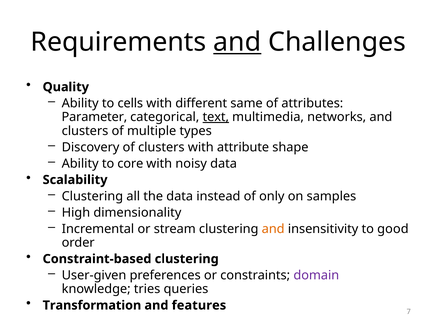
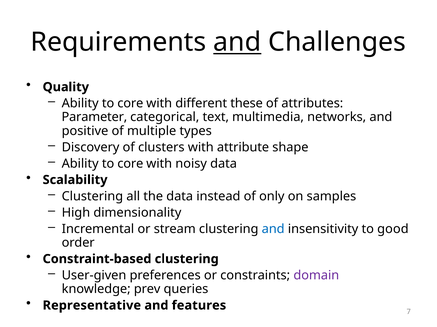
cells: cells -> core (130, 104)
same: same -> these (247, 104)
text underline: present -> none (216, 117)
clusters: clusters -> positive (85, 131)
and colour: orange -> blue (273, 229)
tries: tries -> prev (147, 290)
Transformation: Transformation -> Representative (92, 306)
